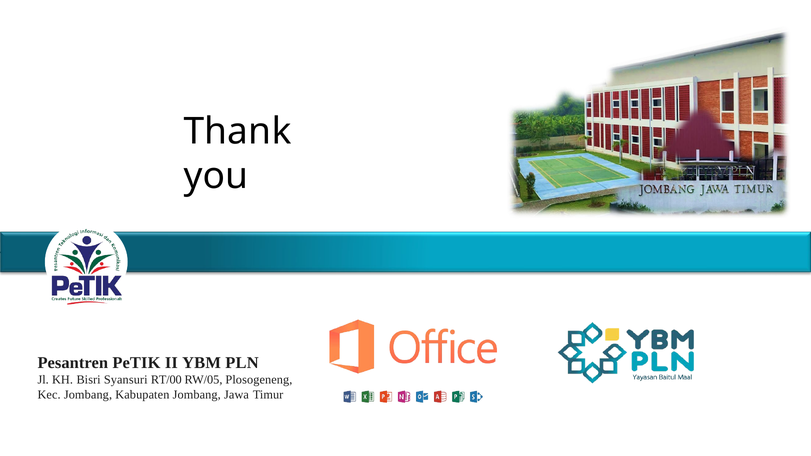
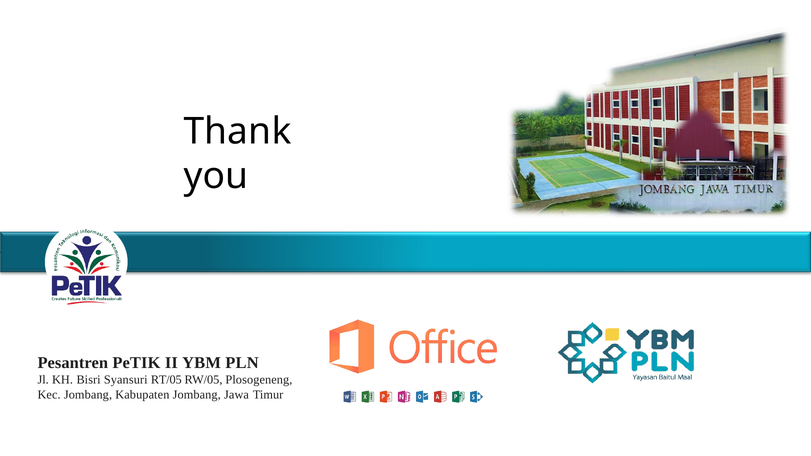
RT/00: RT/00 -> RT/05 (166, 380)
